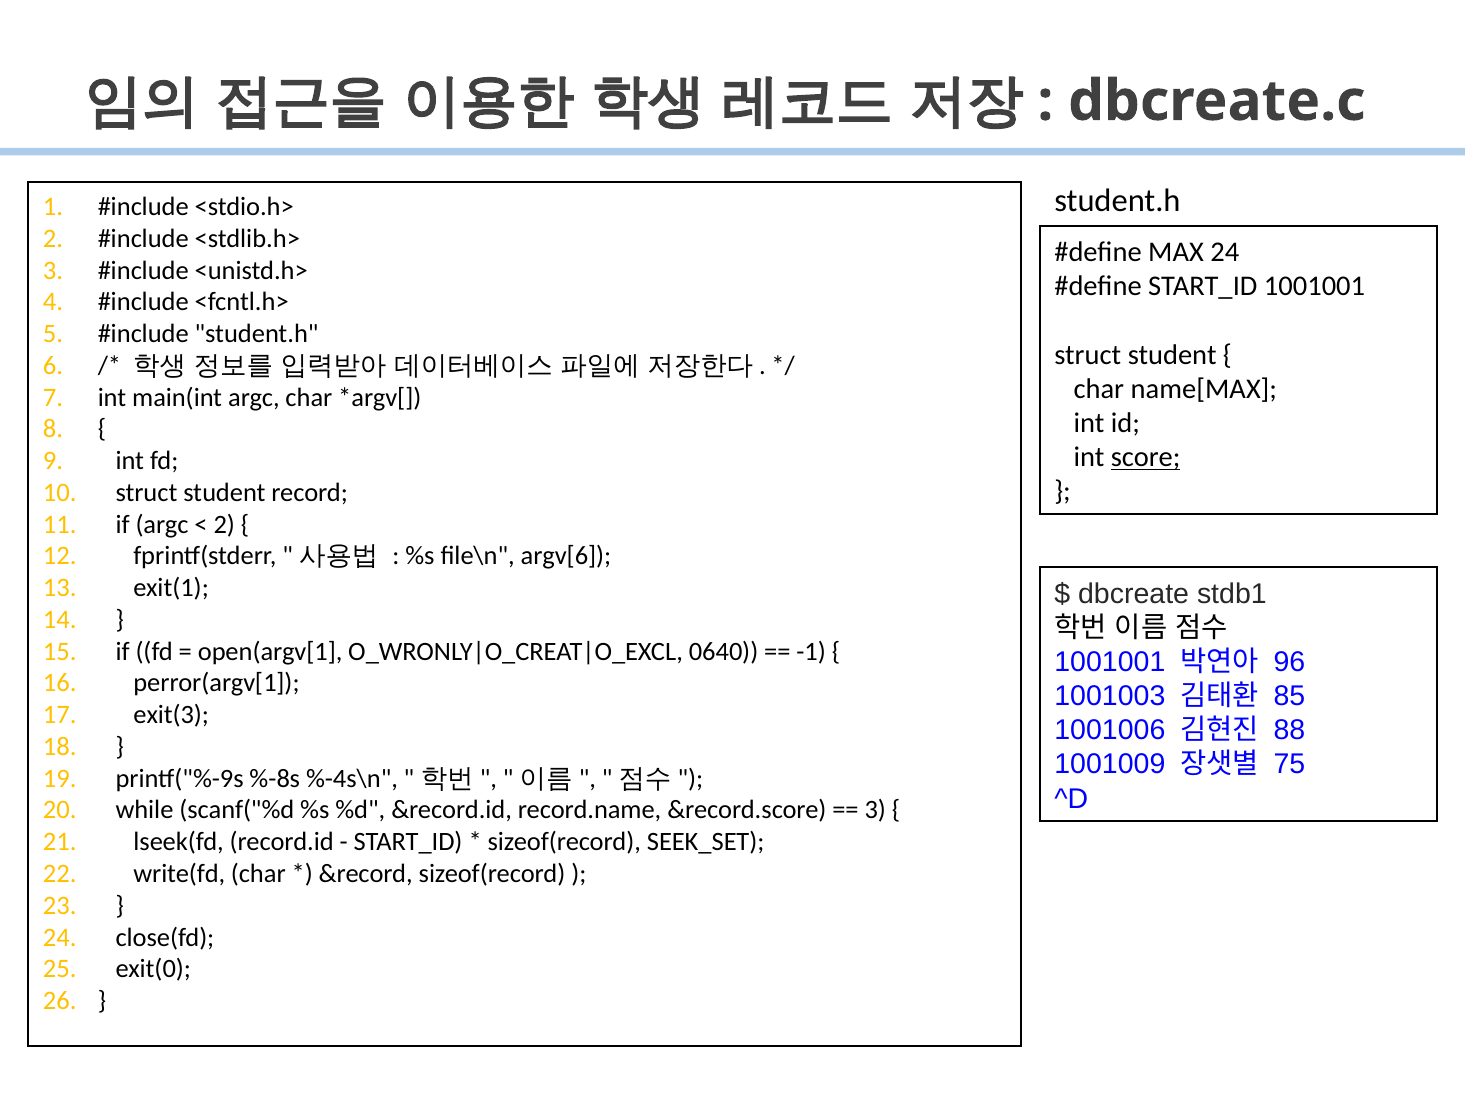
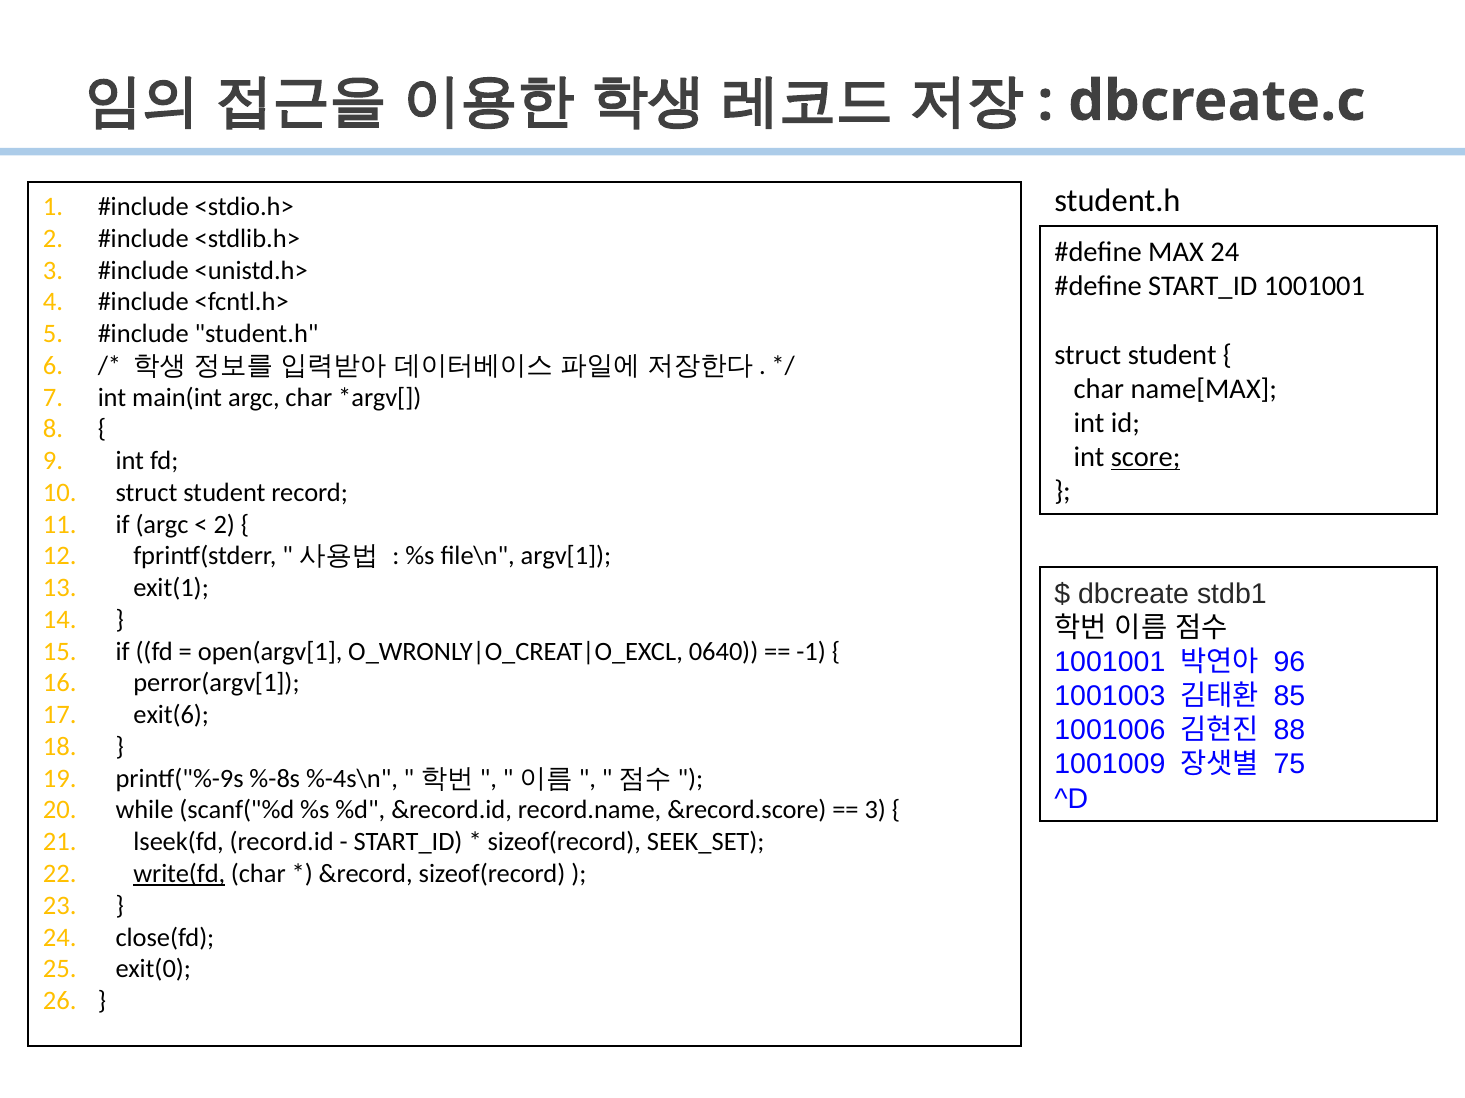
argv[6: argv[6 -> argv[1 (566, 557)
exit(3: exit(3 -> exit(6 (171, 715)
write(fd underline: none -> present (179, 874)
